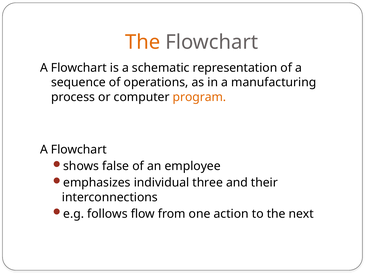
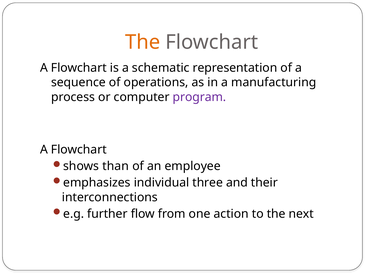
program colour: orange -> purple (199, 97)
false: false -> than (116, 166)
follows: follows -> further (107, 214)
